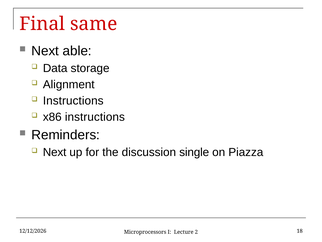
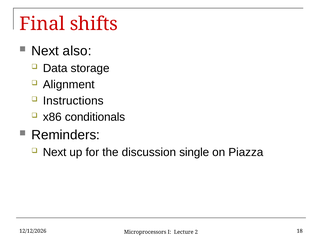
same: same -> shifts (94, 24)
able: able -> also (77, 51)
x86 instructions: instructions -> conditionals (95, 117)
